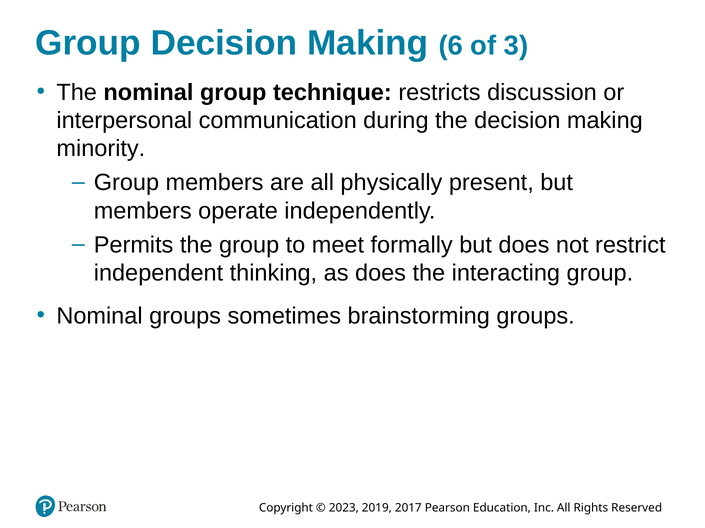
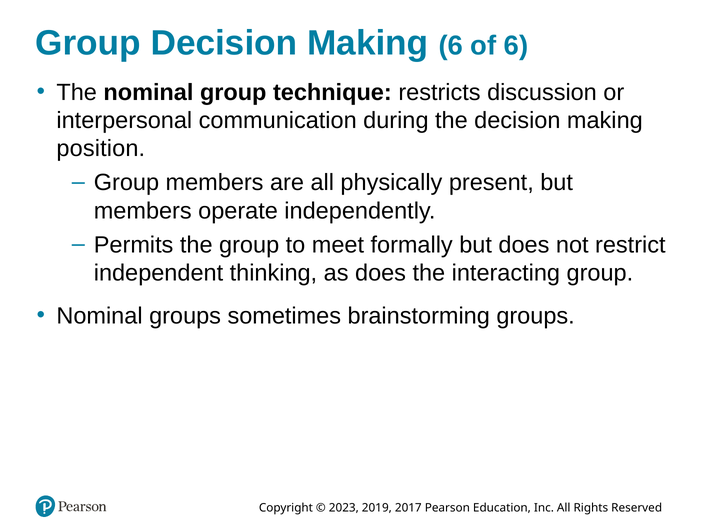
of 3: 3 -> 6 (516, 46)
minority: minority -> position (101, 149)
